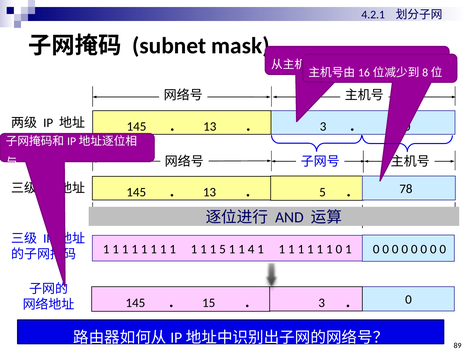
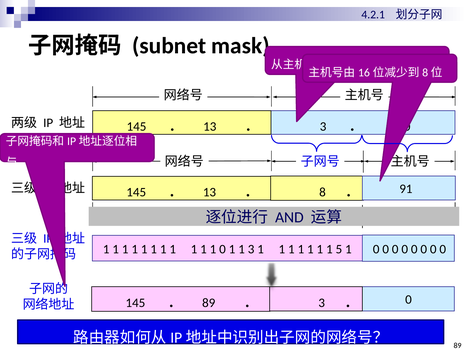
5: 5 -> 8 (322, 192)
78: 78 -> 91 (406, 189)
1 5: 5 -> 0 (223, 249)
1 4: 4 -> 3 (251, 249)
1 0: 0 -> 5 (339, 249)
15: 15 -> 89 (209, 303)
